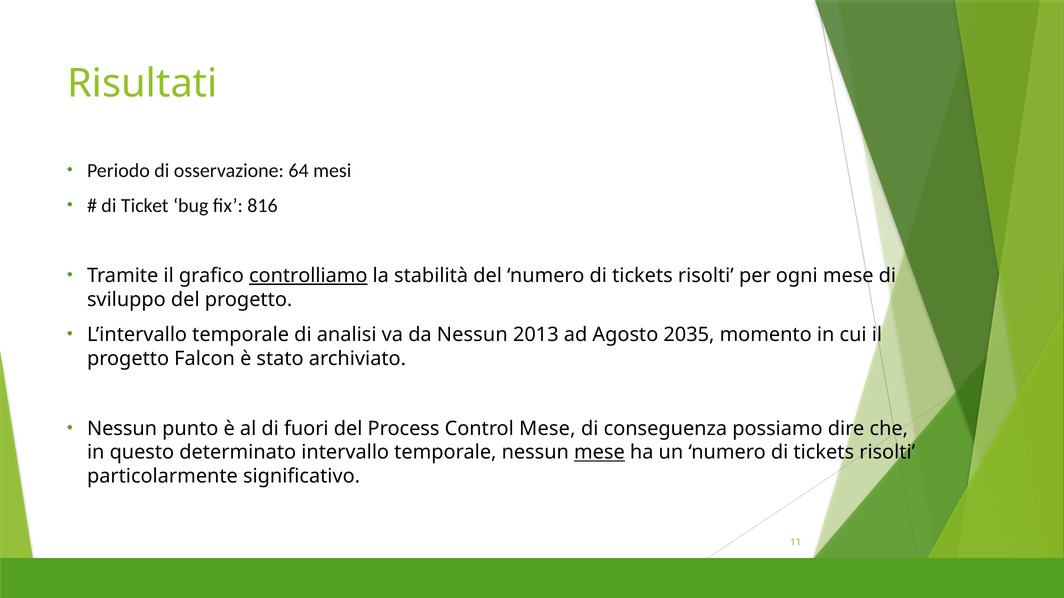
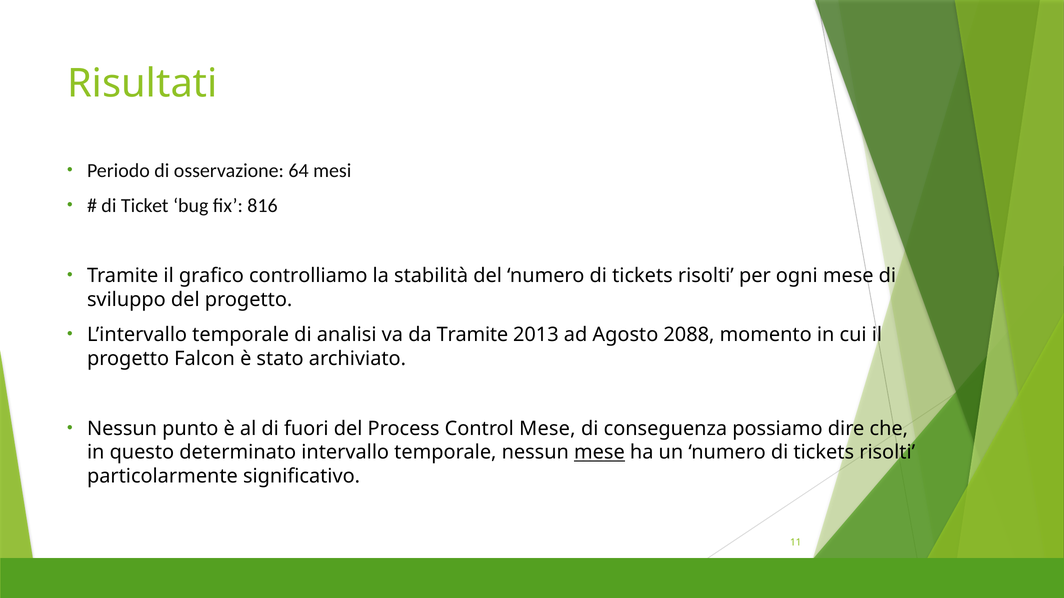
controlliamo underline: present -> none (308, 276)
da Nessun: Nessun -> Tramite (472, 335)
2035: 2035 -> 2088 (689, 335)
